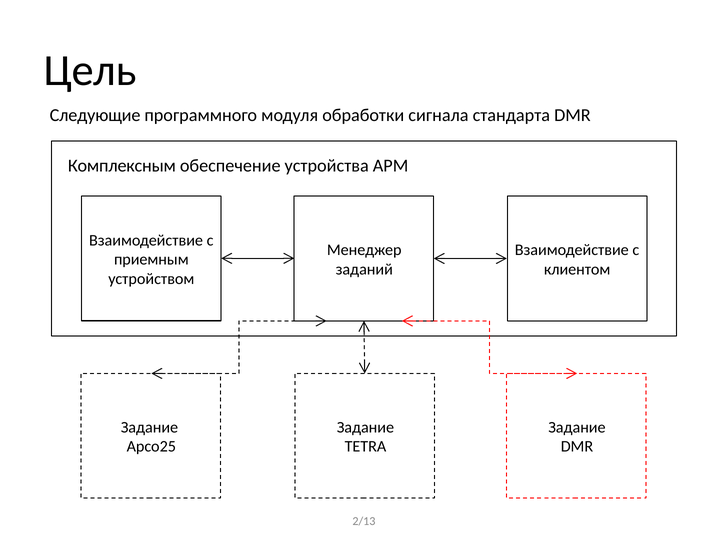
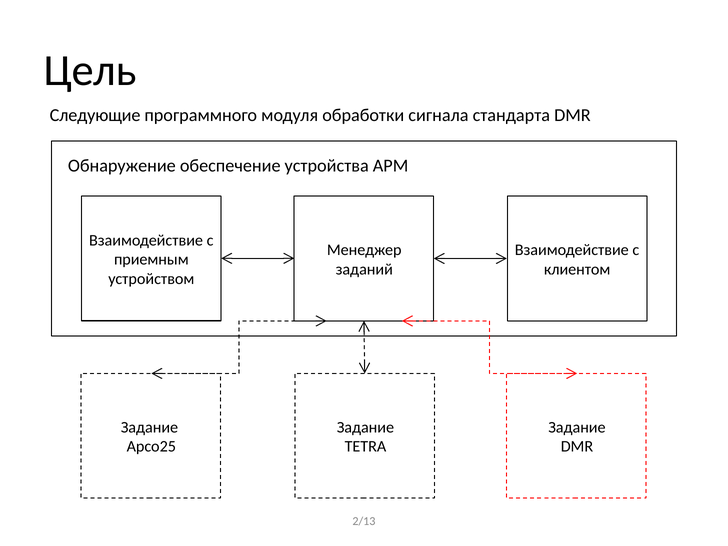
Комплексным: Комплексным -> Обнаружение (122, 166)
